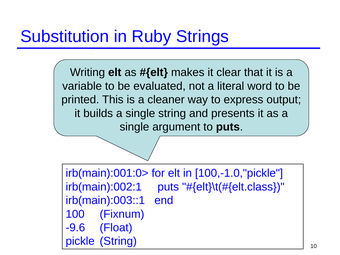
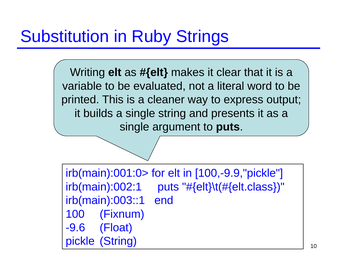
100,-1.0,"pickle: 100,-1.0,"pickle -> 100,-9.9,"pickle (239, 173)
